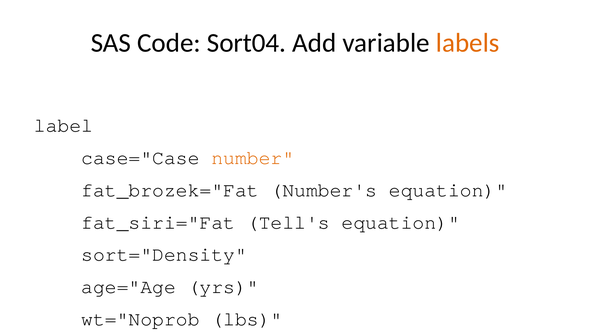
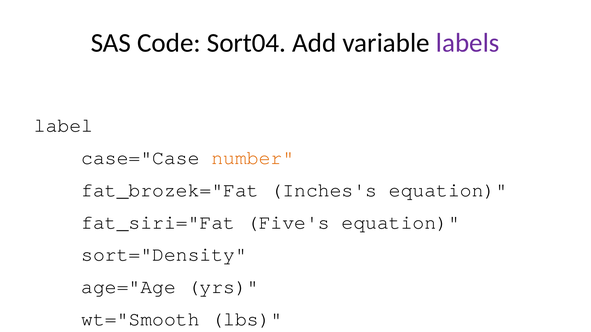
labels colour: orange -> purple (468, 43)
Number's: Number's -> Inches's (324, 190)
Tell's: Tell's -> Five's (288, 222)
wt="Noprob: wt="Noprob -> wt="Smooth (140, 320)
